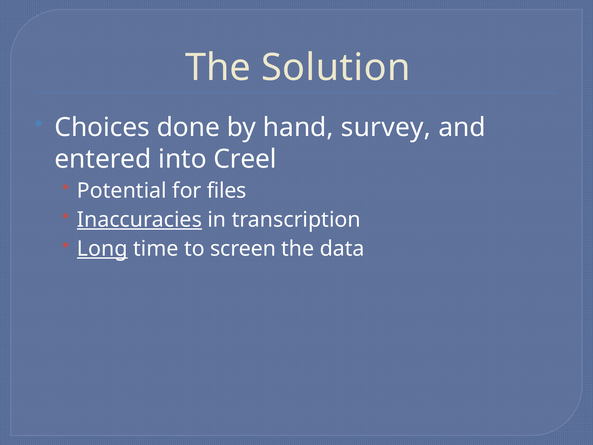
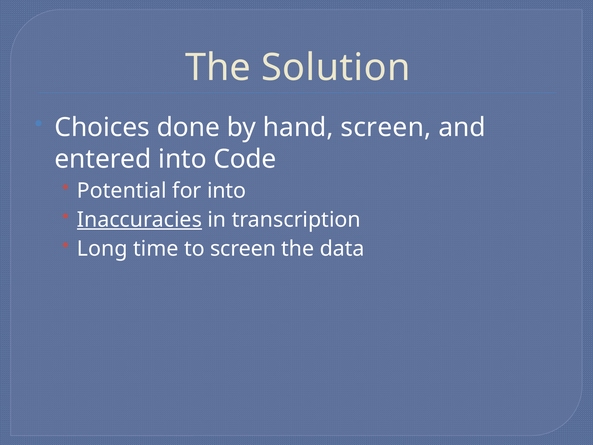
hand survey: survey -> screen (386, 127)
Creel: Creel -> Code (245, 159)
for files: files -> into (227, 191)
Long underline: present -> none (102, 249)
